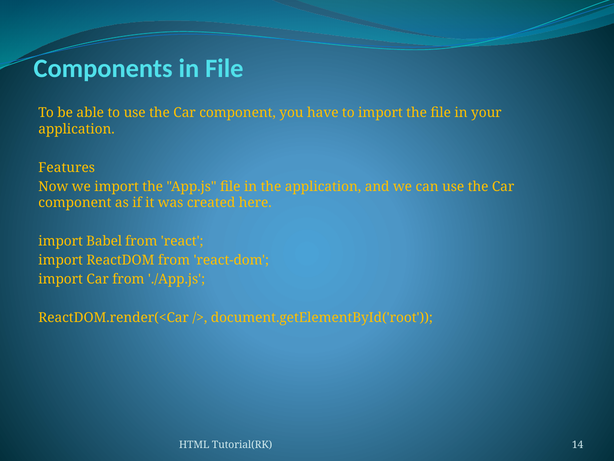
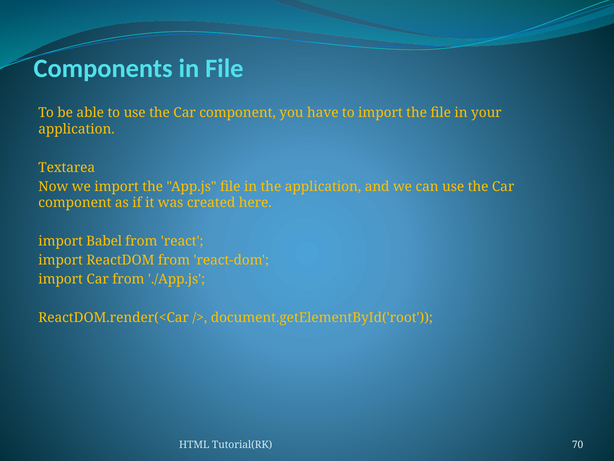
Features: Features -> Textarea (67, 167)
14: 14 -> 70 (578, 444)
